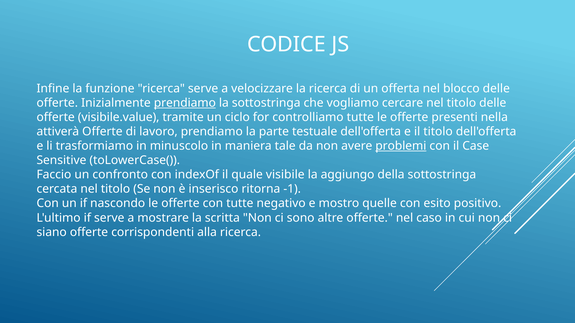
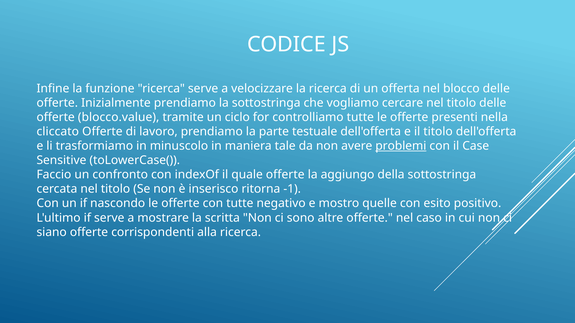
prendiamo underline: present -> none (185, 103)
visibile.value: visibile.value -> blocco.value (119, 117)
attiverà: attiverà -> cliccato (58, 132)
quale visibile: visibile -> offerte (285, 175)
